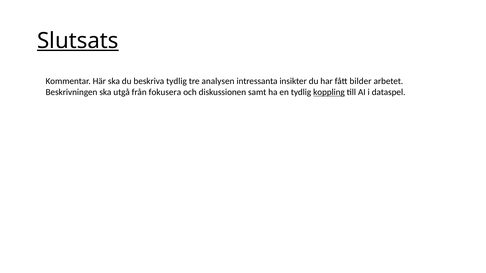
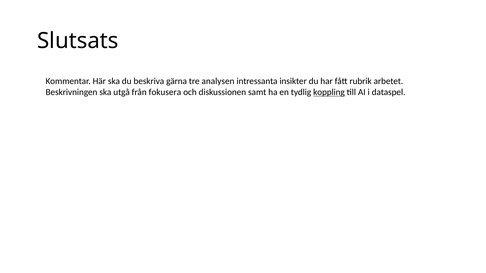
Slutsats underline: present -> none (78, 41)
beskriva tydlig: tydlig -> gärna (177, 81)
bilder: bilder -> rubrik (361, 81)
